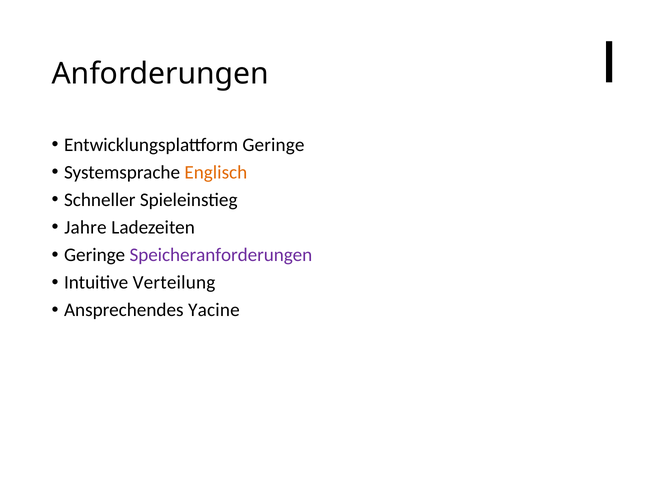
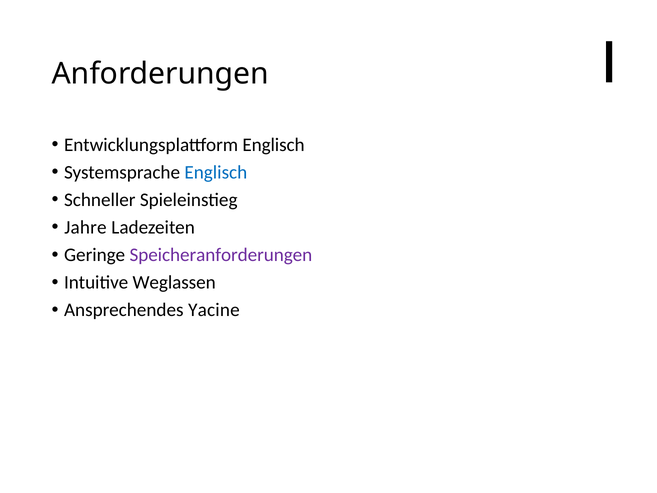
Entwicklungsplattform Geringe: Geringe -> Englisch (274, 145)
Englisch colour: orange -> blue (216, 172)
Verteilung: Verteilung -> Weglassen (174, 282)
